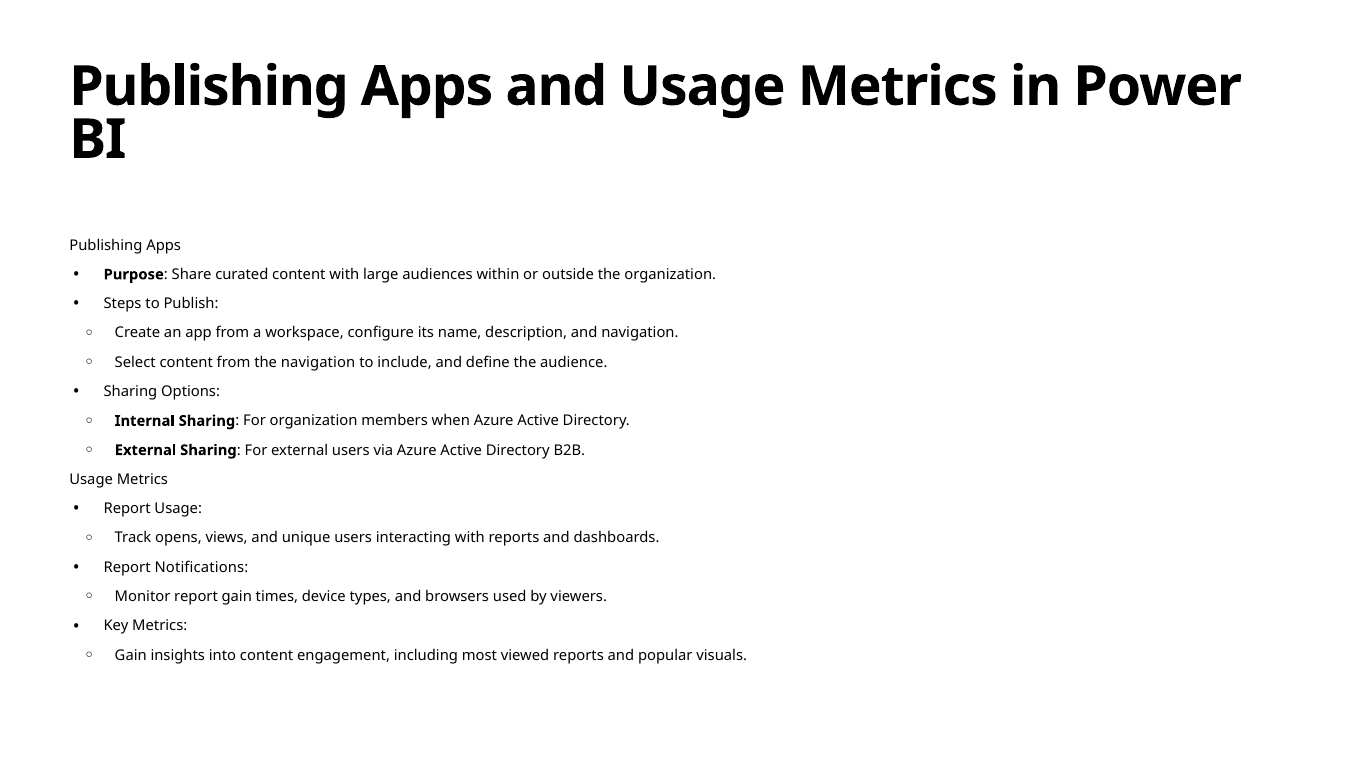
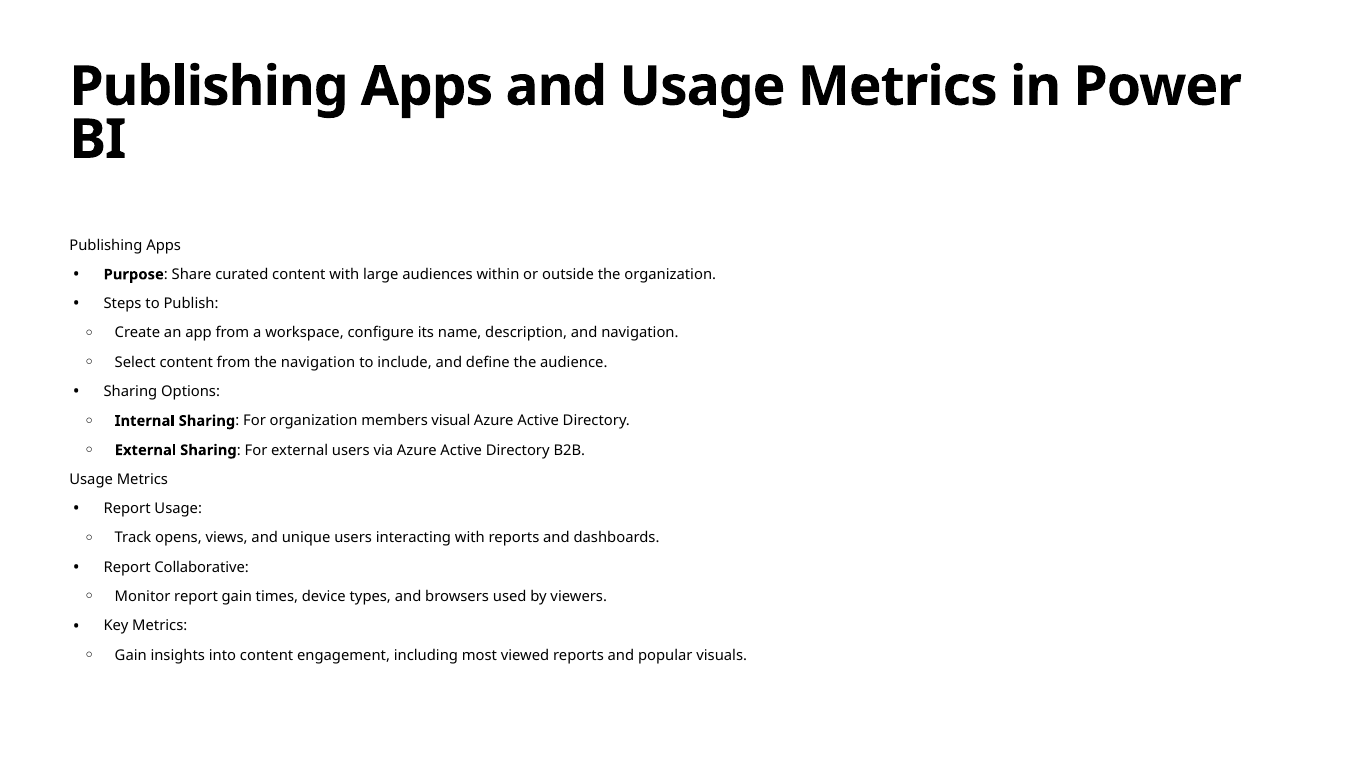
when: when -> visual (451, 421)
Notifications: Notifications -> Collaborative (202, 567)
